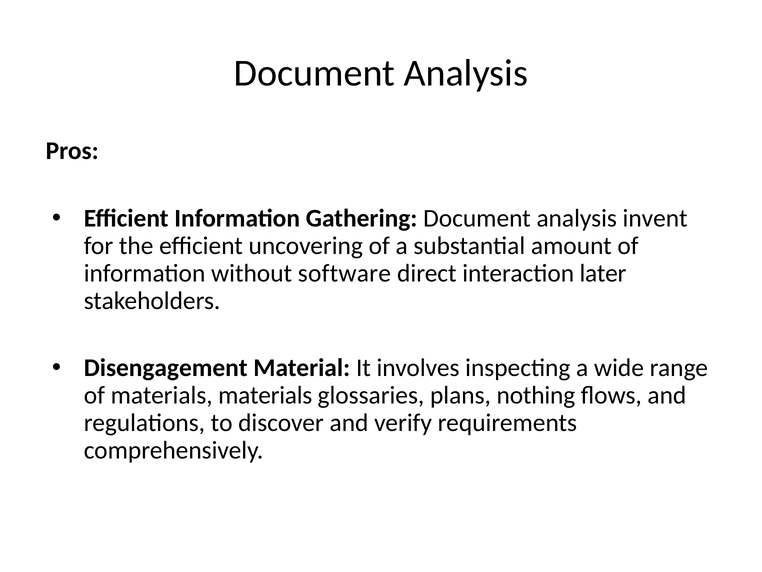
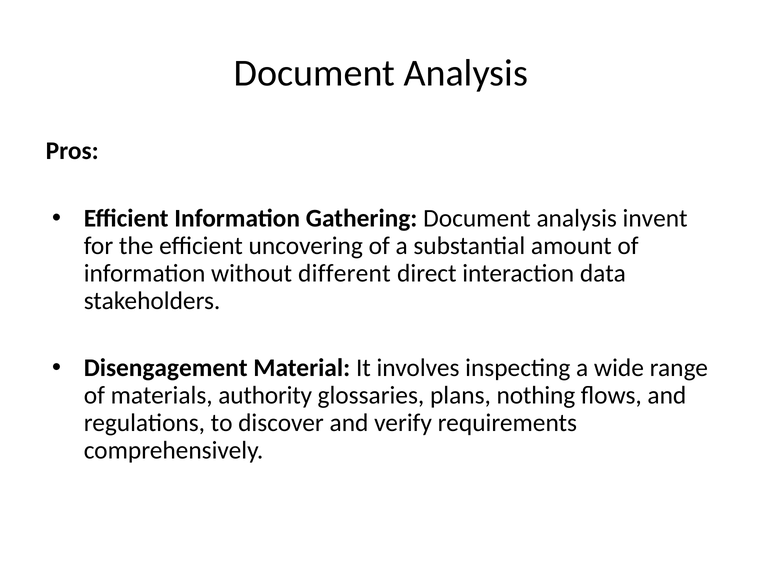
software: software -> different (344, 273)
later: later -> data (603, 273)
materials materials: materials -> authority (265, 395)
